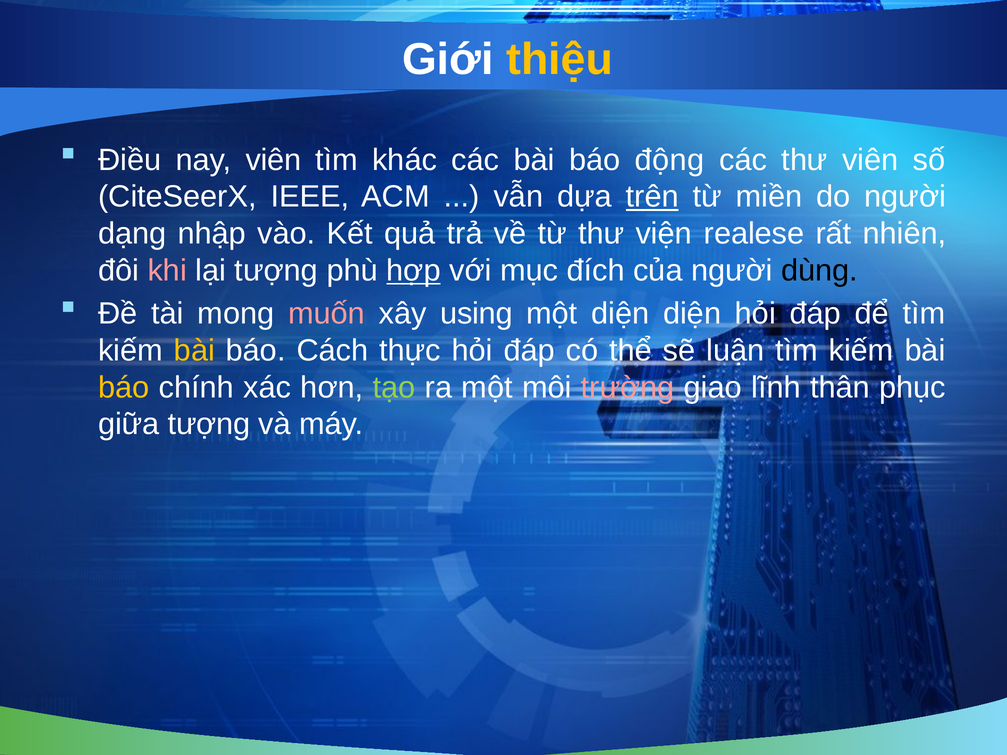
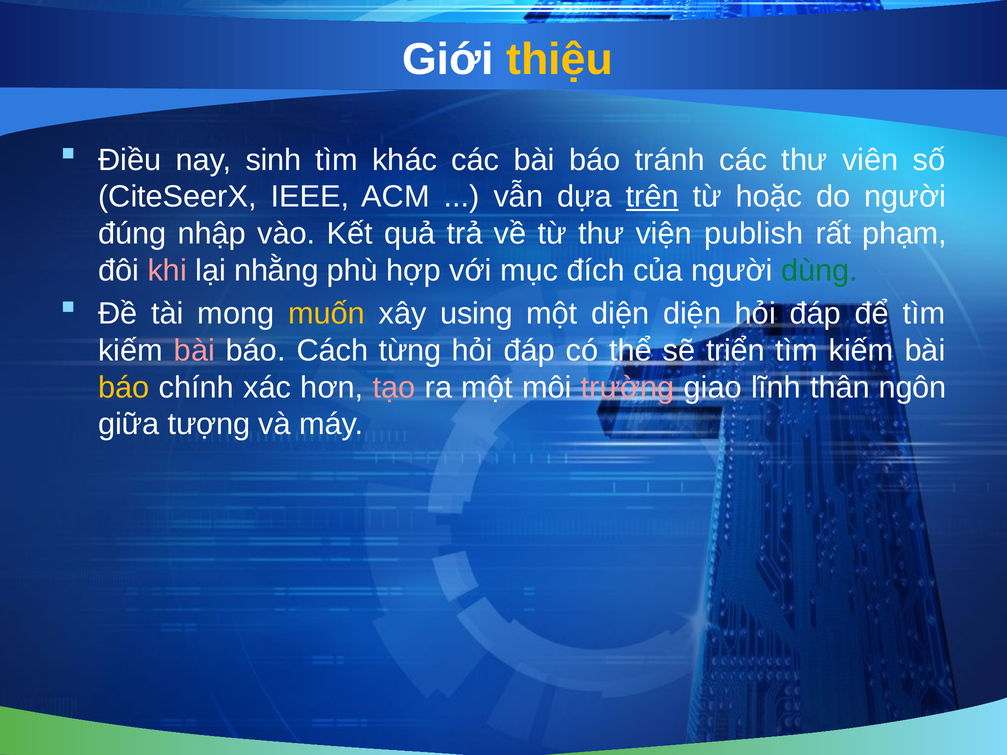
nay viên: viên -> sinh (273, 160)
động: động -> tránh (670, 160)
miền: miền -> hoặc (769, 197)
dạng: dạng -> đúng (132, 234)
realese: realese -> publish (754, 234)
nhiên: nhiên -> phạm (905, 234)
lại tượng: tượng -> nhằng (276, 271)
hợp underline: present -> none (413, 271)
dùng colour: black -> green (820, 271)
muốn colour: pink -> yellow (327, 314)
bài colour: yellow -> pink (194, 351)
thực: thực -> từng (410, 351)
luận: luận -> triển (735, 351)
tạo colour: light green -> pink (394, 388)
phục: phục -> ngôn (913, 388)
